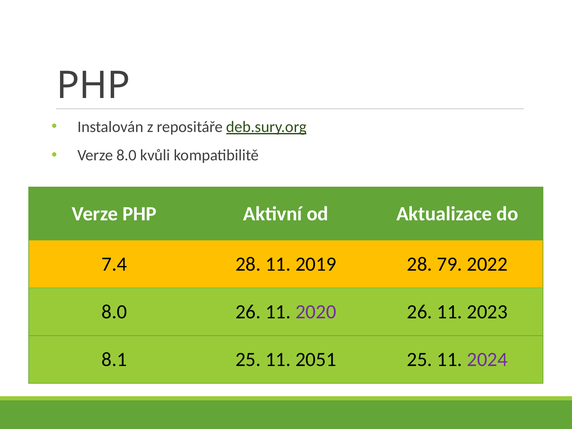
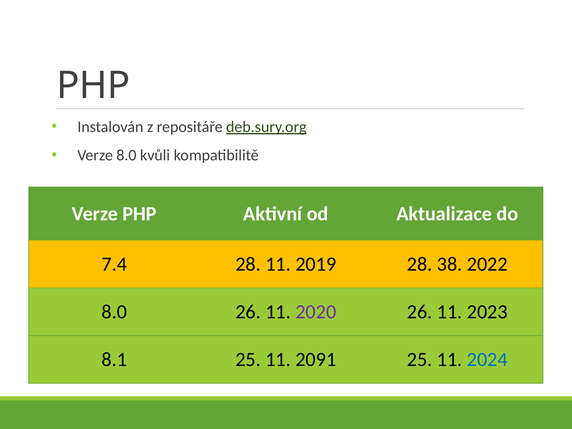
79: 79 -> 38 (450, 264)
2051: 2051 -> 2091 (316, 360)
2024 colour: purple -> blue (487, 360)
